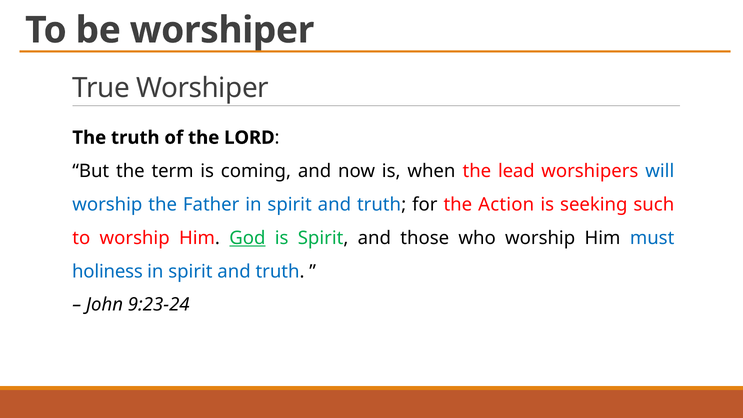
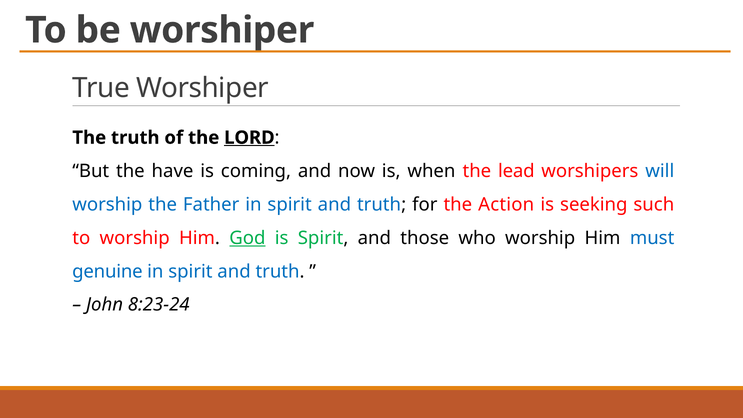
LORD underline: none -> present (249, 138)
term: term -> have (173, 171)
holiness: holiness -> genuine (107, 271)
9:23-24: 9:23-24 -> 8:23-24 (159, 305)
